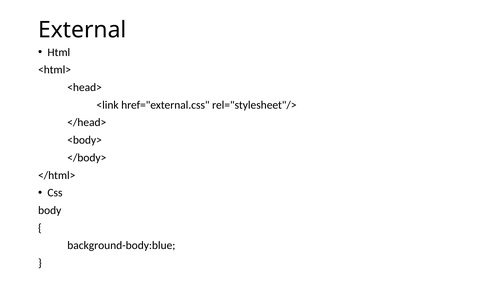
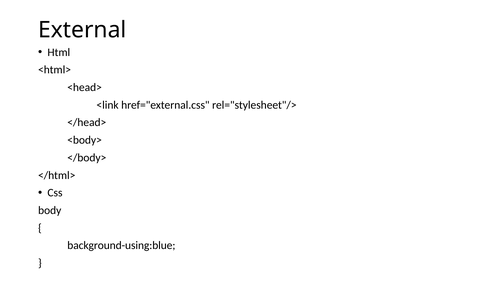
background-body:blue: background-body:blue -> background-using:blue (121, 246)
